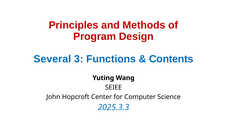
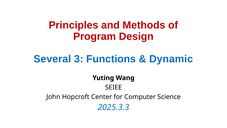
Contents: Contents -> Dynamic (171, 59)
